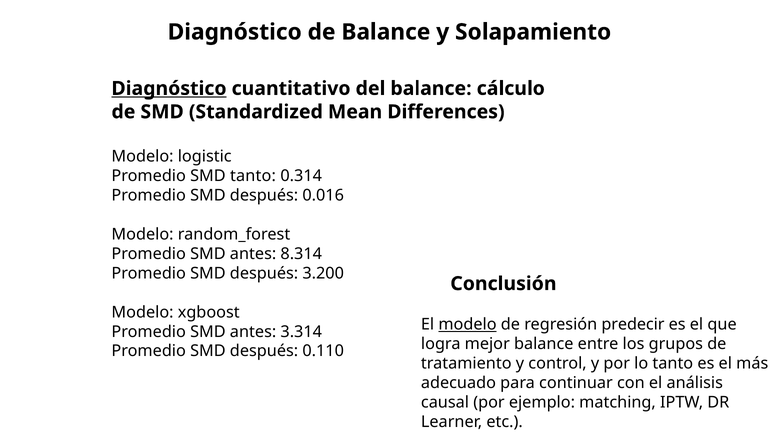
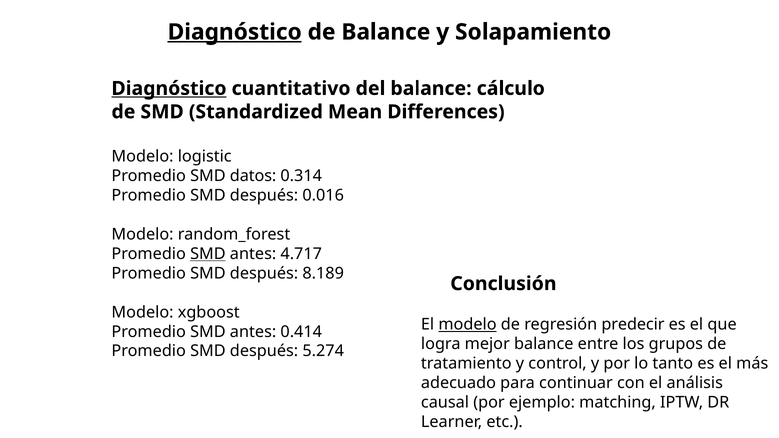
Diagnóstico underline: none -> present (235, 32)
SMD tanto: tanto -> datos (253, 176)
SMD underline: none -> present (208, 254)
8.314: 8.314 -> 4.717 (301, 254)
3.200: 3.200 -> 8.189 (323, 273)
3.314: 3.314 -> 0.414 (301, 332)
0.110: 0.110 -> 5.274 (323, 351)
